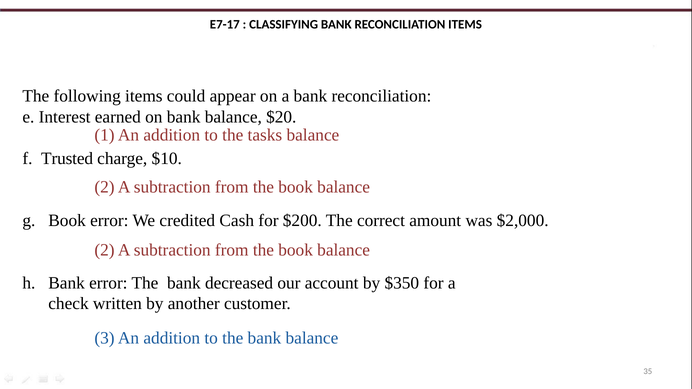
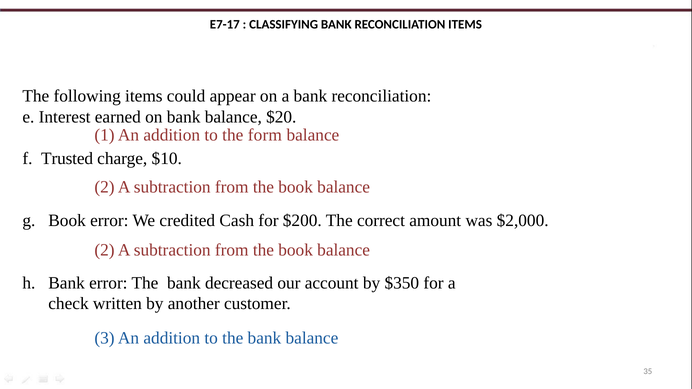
tasks: tasks -> form (265, 135)
